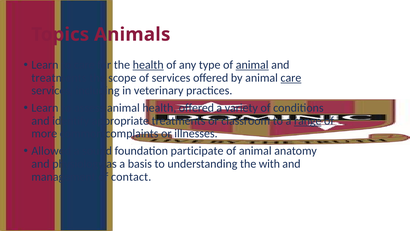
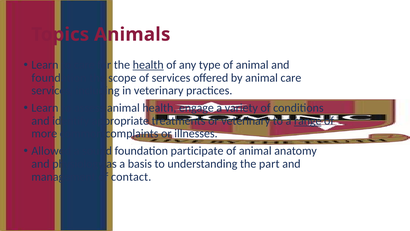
animal underline: present -> none (252, 65)
treatments: treatments -> foundation (59, 78)
care underline: present -> none (291, 78)
health offered: offered -> engage (196, 108)
or classroom: classroom -> veterinary (246, 121)
with: with -> part (269, 164)
